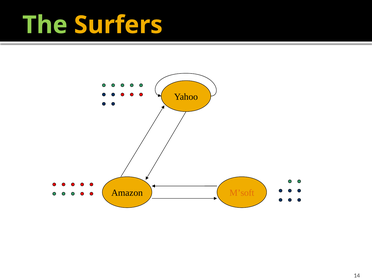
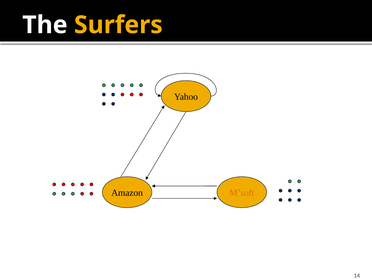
The colour: light green -> white (45, 25)
